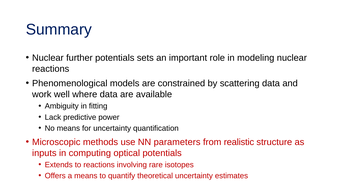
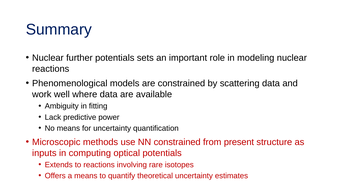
NN parameters: parameters -> constrained (177, 142)
realistic: realistic -> present (239, 142)
